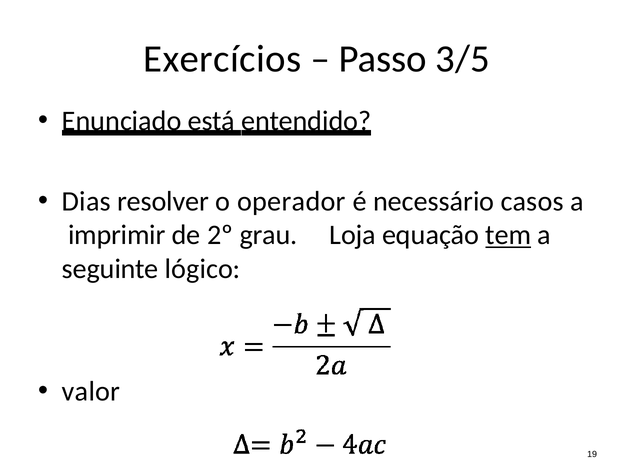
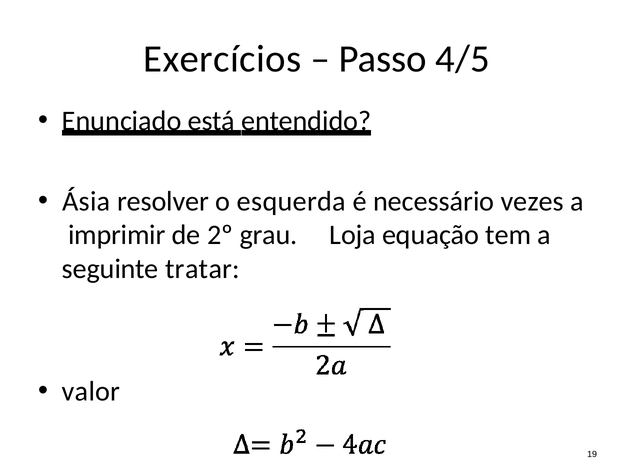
3/5: 3/5 -> 4/5 (463, 59)
Dias: Dias -> Ásia (86, 201)
operador: operador -> esquerda (291, 201)
casos: casos -> vezes (532, 201)
tem underline: present -> none (508, 235)
lógico: lógico -> tratar (203, 269)
